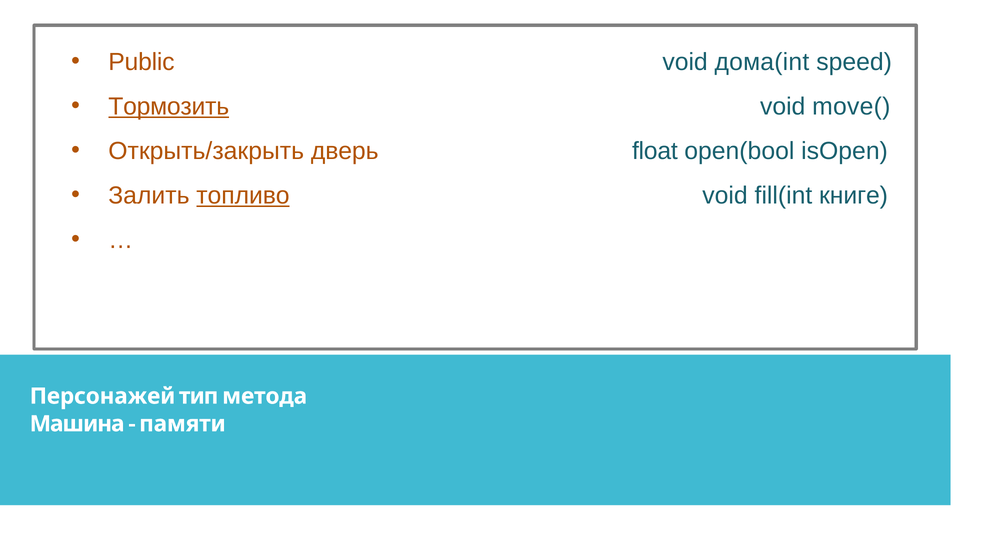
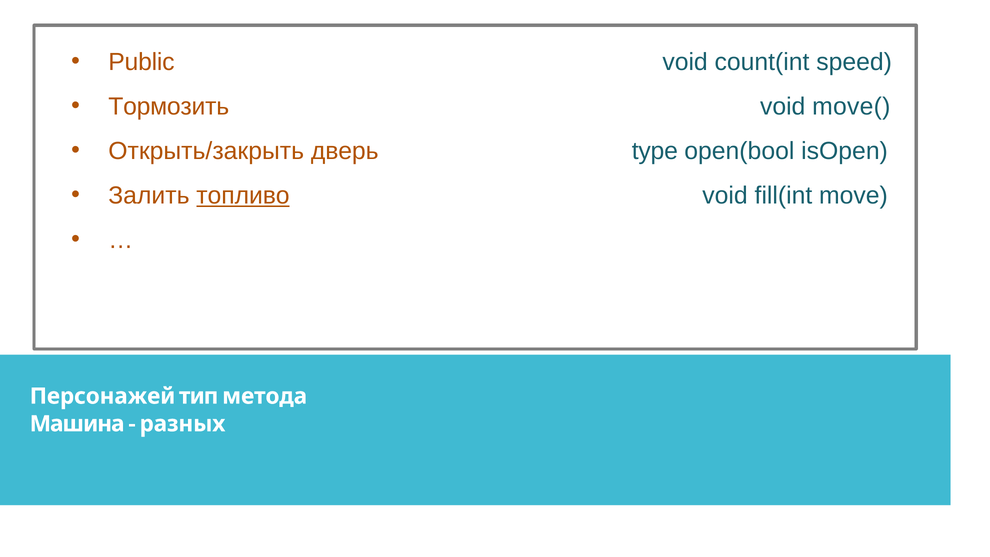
дома(int: дома(int -> count(int (762, 62)
Тормозить underline: present -> none (169, 106)
float: float -> type (655, 151)
книге: книге -> move (853, 196)
памяти: памяти -> разных (182, 424)
